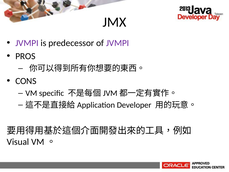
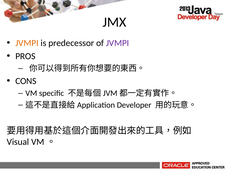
JVMPI colour: purple -> orange (27, 43)
